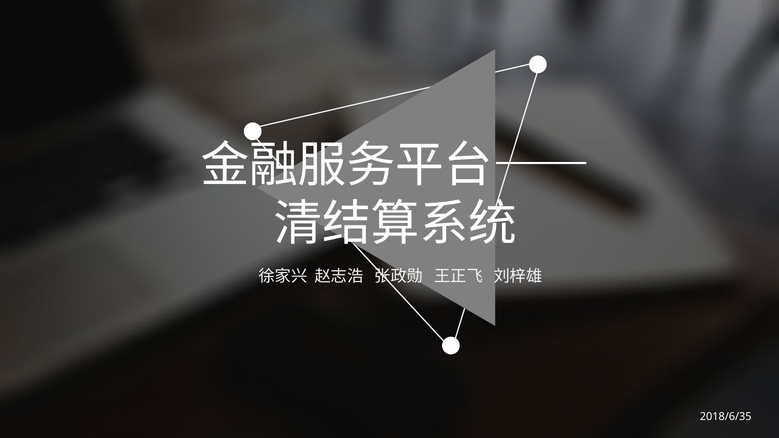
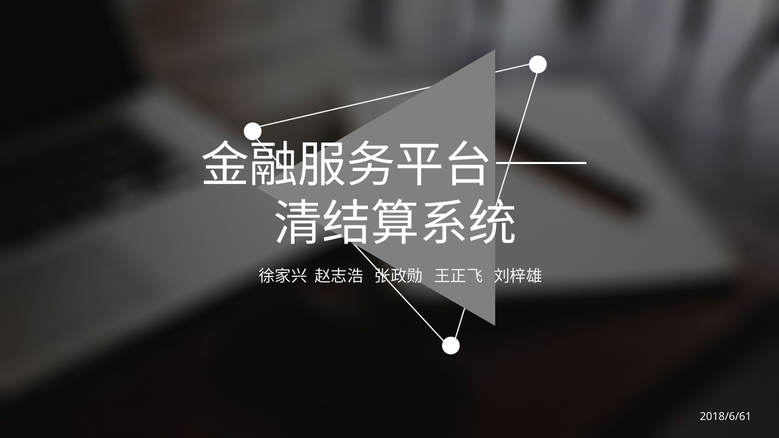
2018/6/35: 2018/6/35 -> 2018/6/61 (726, 417)
